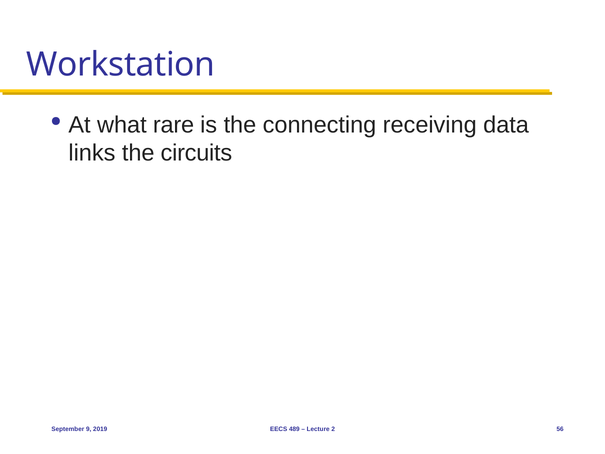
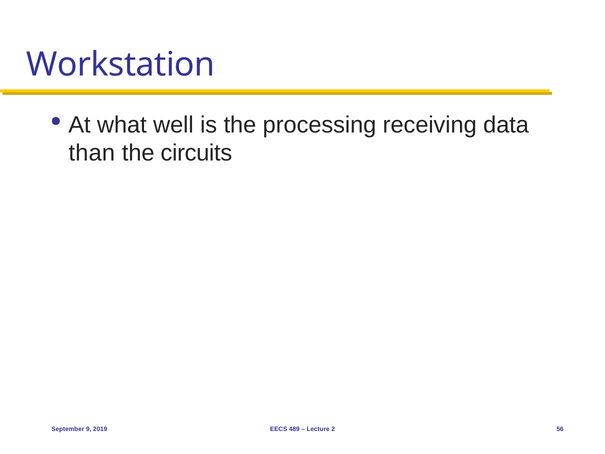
rare: rare -> well (173, 125)
connecting: connecting -> processing (320, 125)
links: links -> than (92, 153)
